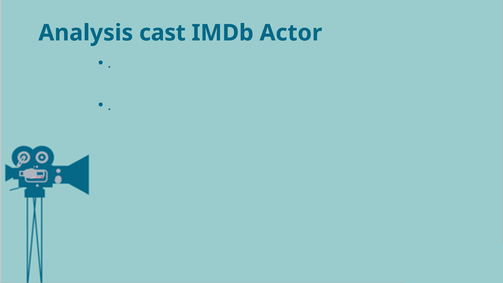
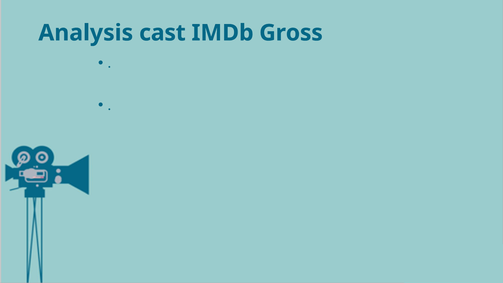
Actor: Actor -> Gross (291, 33)
